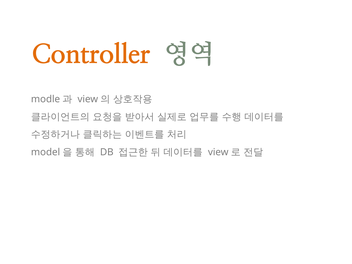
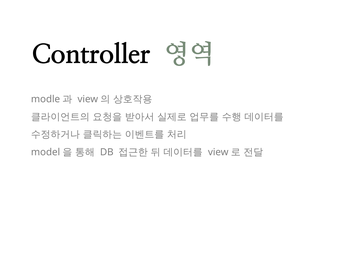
Controller colour: orange -> black (91, 54)
